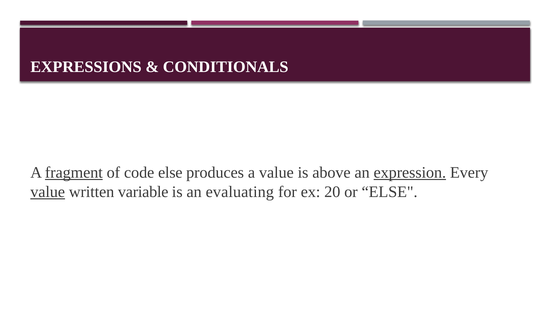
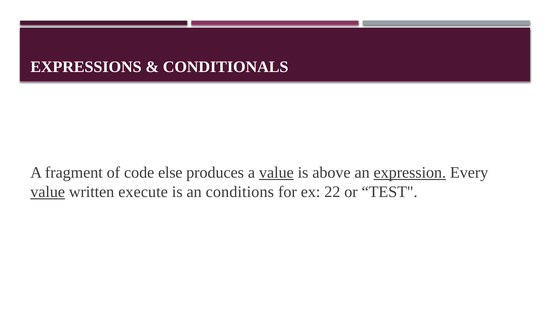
fragment underline: present -> none (74, 173)
value underline: none -> present (276, 173)
variable: variable -> execute (143, 192)
evaluating: evaluating -> conditions (240, 192)
20: 20 -> 22 (332, 192)
or ELSE: ELSE -> TEST (390, 192)
